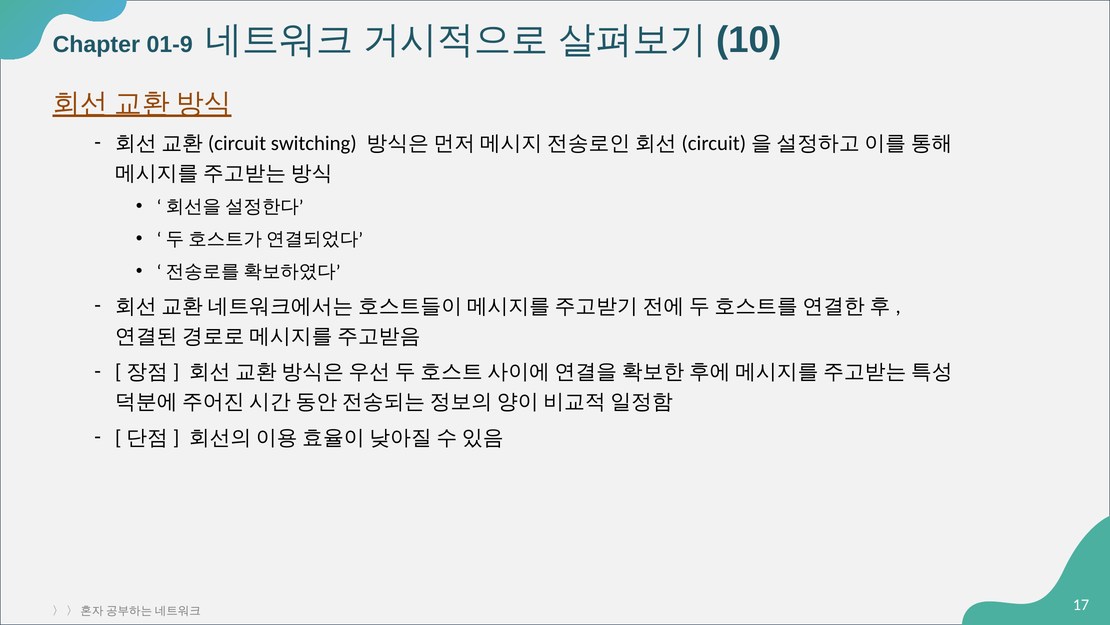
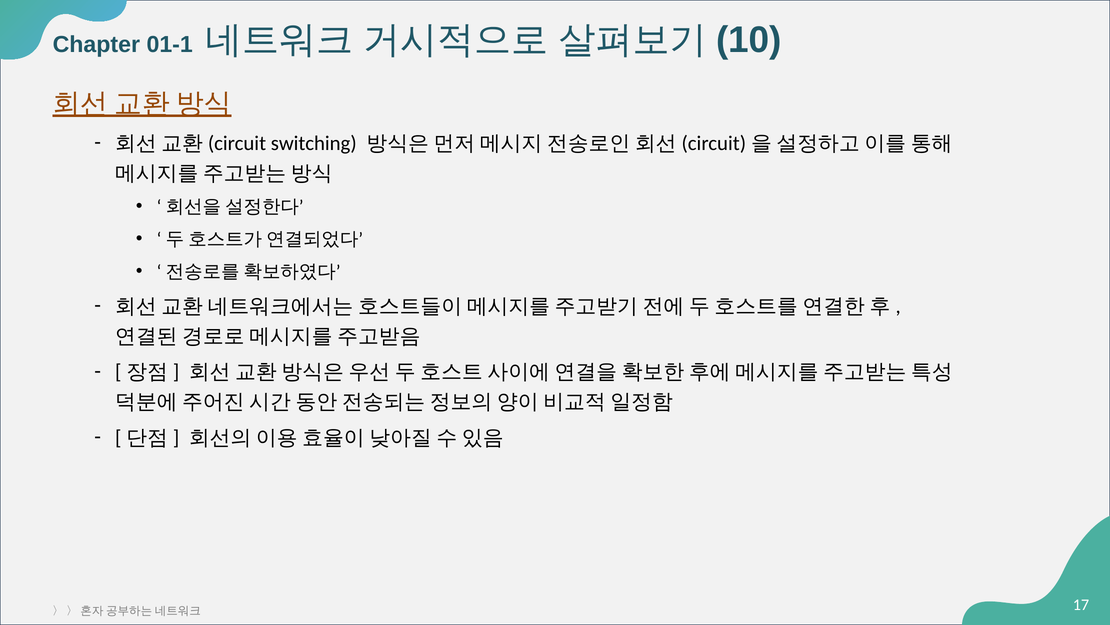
01-9: 01-9 -> 01-1 (170, 45)
